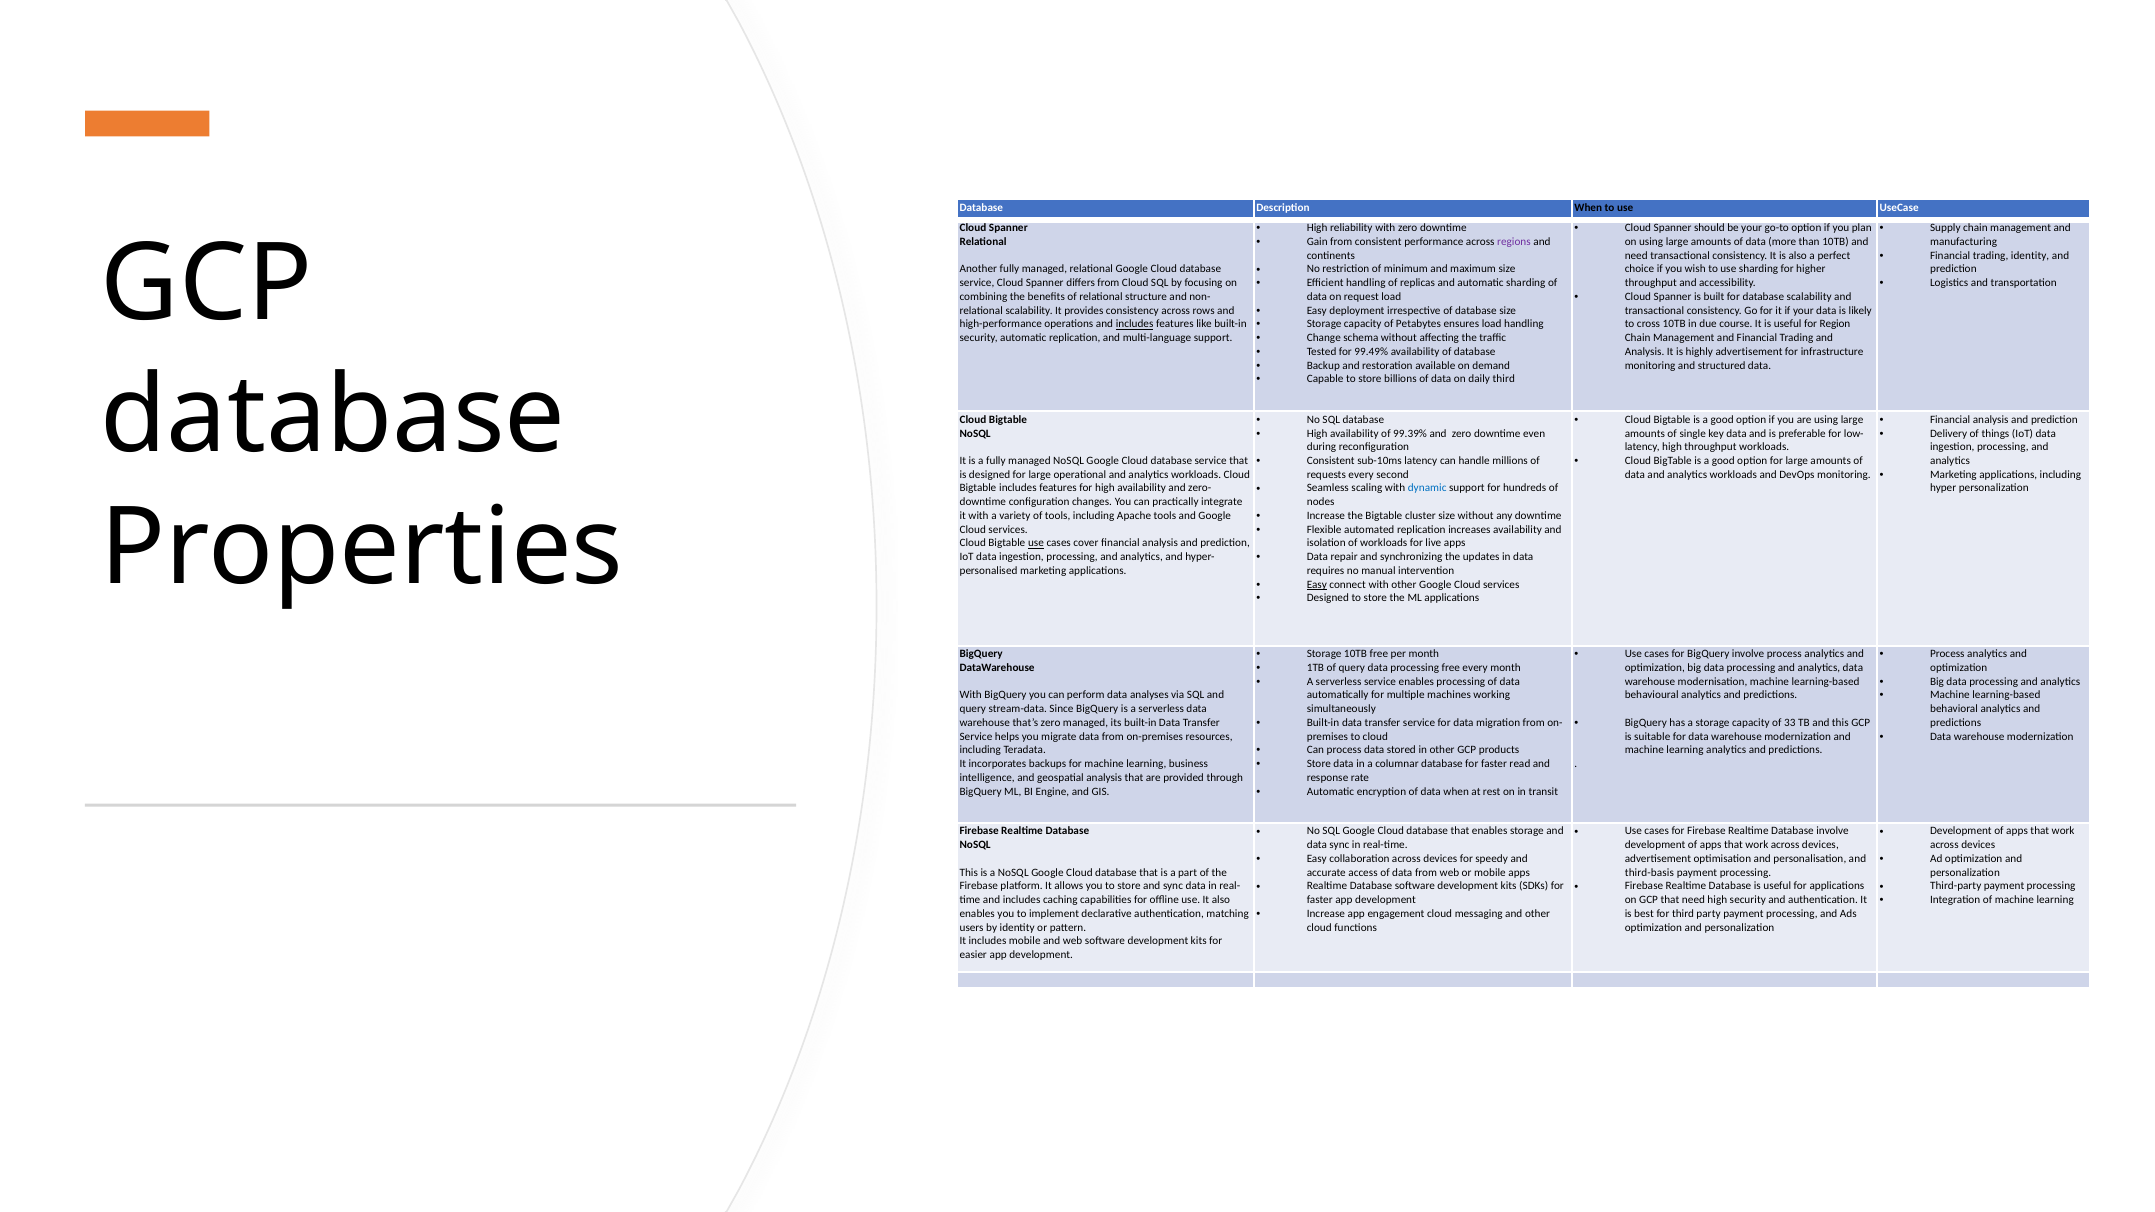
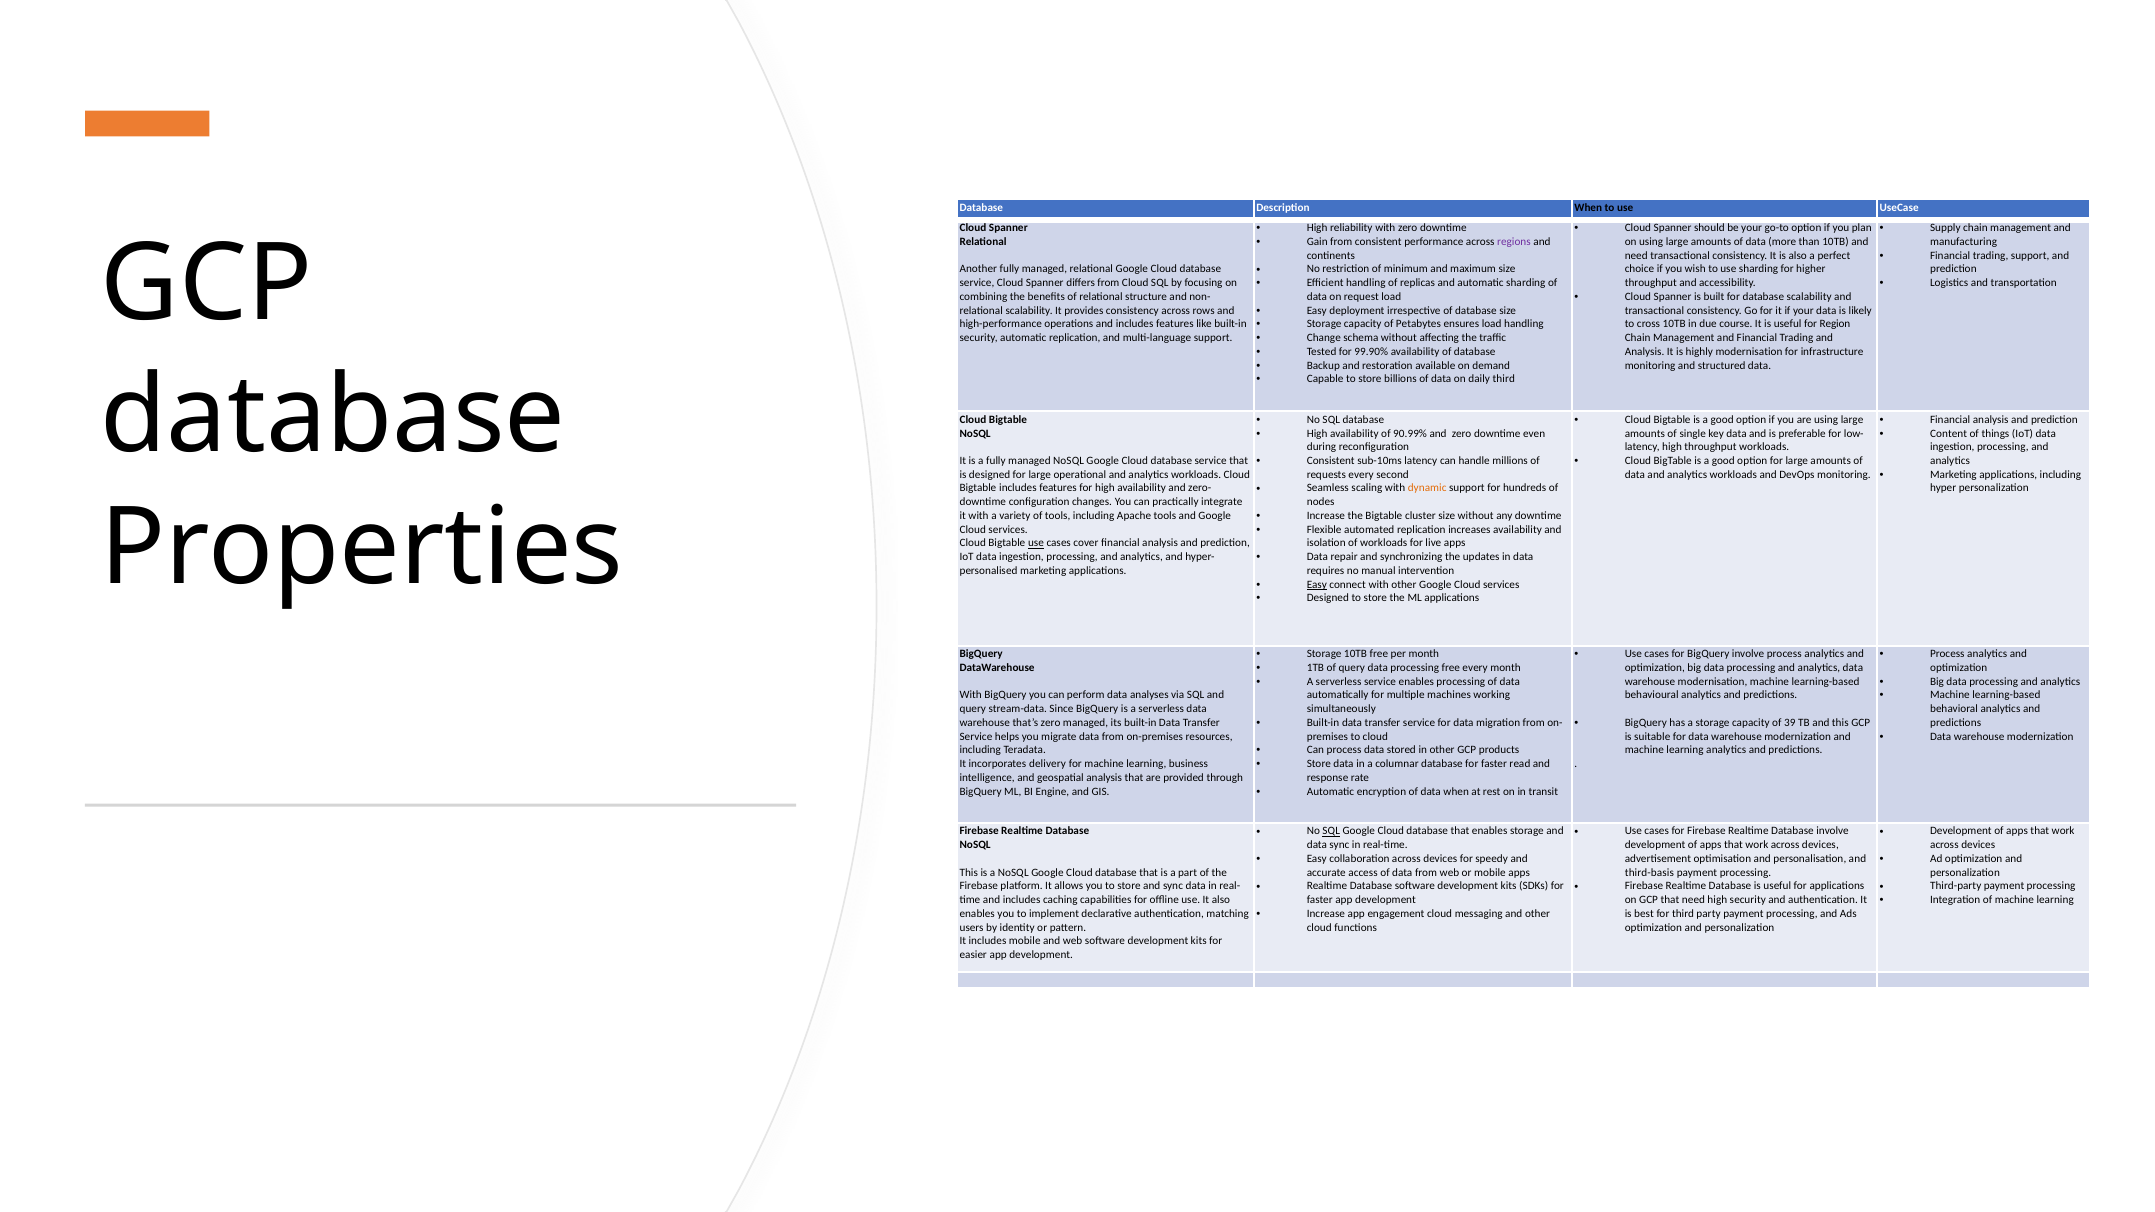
trading identity: identity -> support (2030, 256)
includes underline: present -> none (1135, 324)
99.49%: 99.49% -> 99.90% (1371, 352)
highly advertisement: advertisement -> modernisation (1749, 352)
99.39%: 99.39% -> 90.99% (1410, 433)
Delivery: Delivery -> Content (1949, 433)
dynamic colour: blue -> orange (1427, 488)
33: 33 -> 39 (1790, 723)
backups: backups -> delivery (1047, 764)
SQL underline: none -> present (1331, 831)
